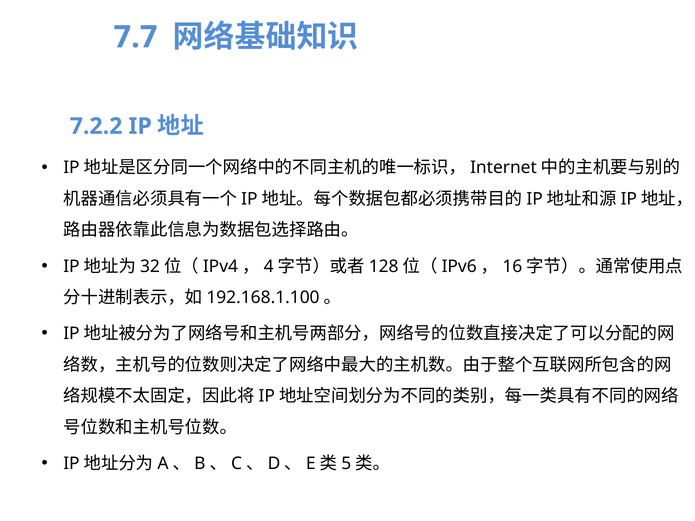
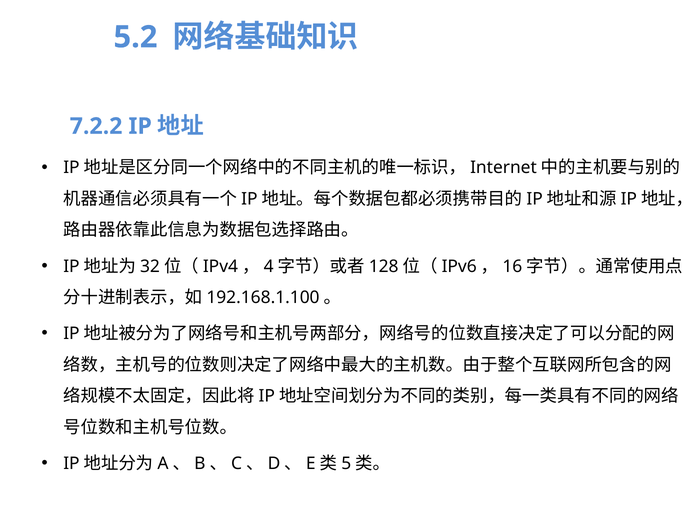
7.7: 7.7 -> 5.2 (135, 37)
